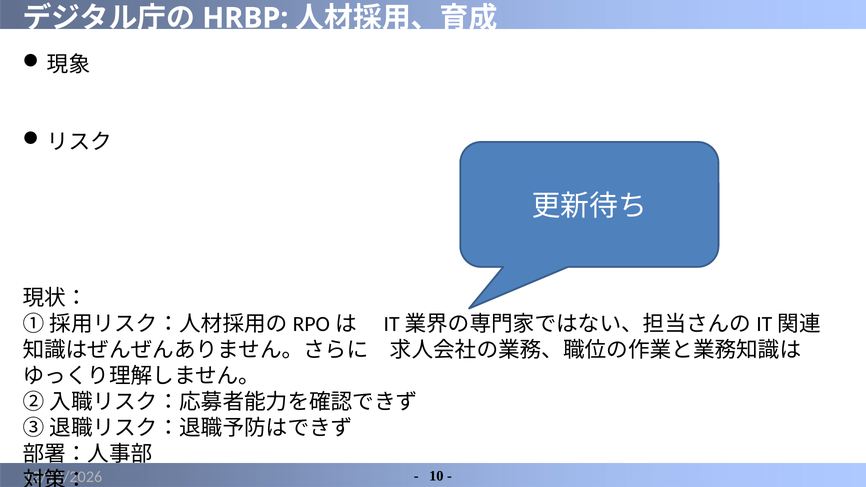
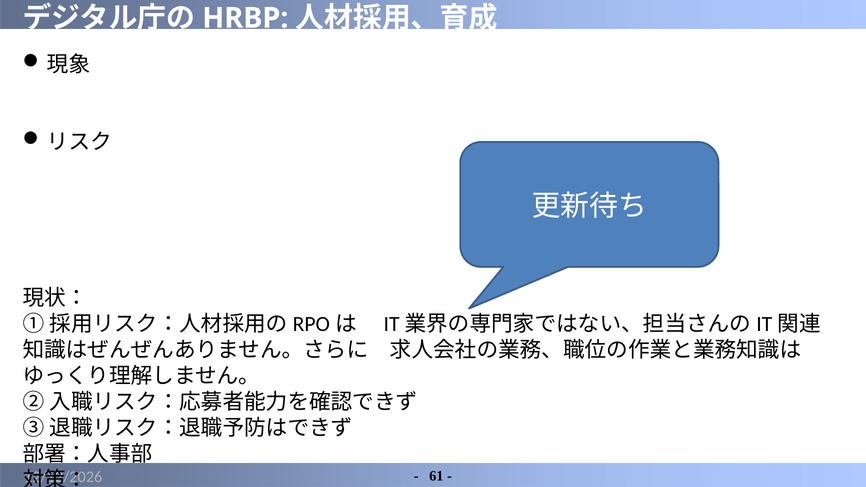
10: 10 -> 61 (436, 476)
